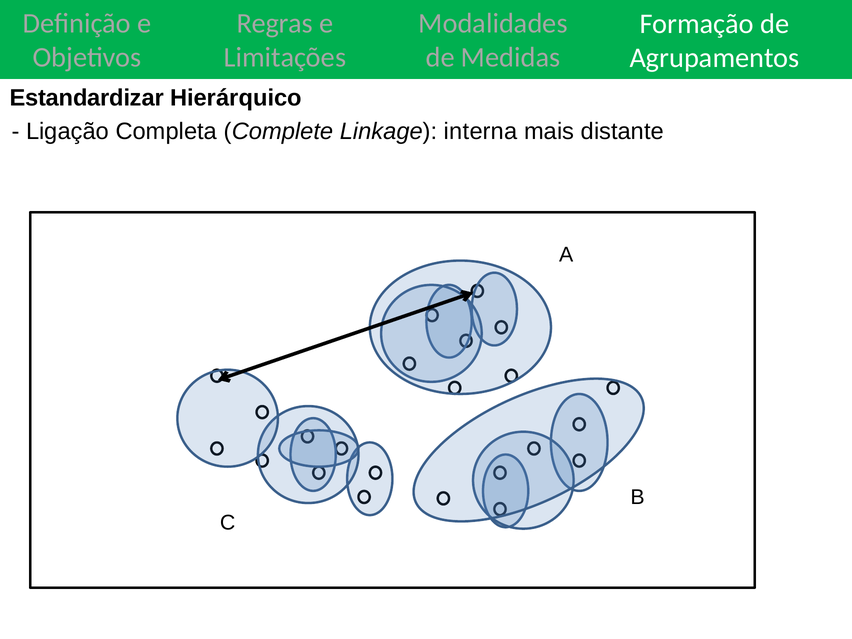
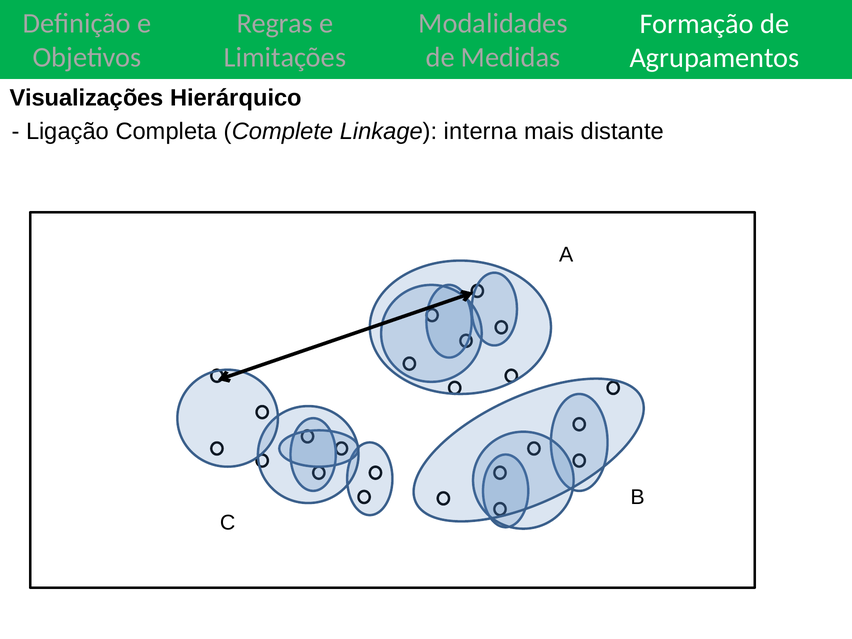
Estandardizar: Estandardizar -> Visualizações (87, 98)
